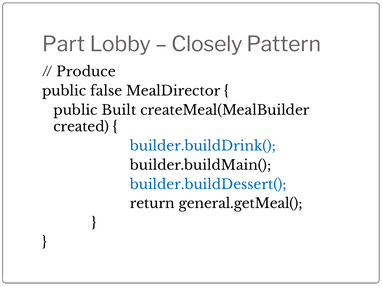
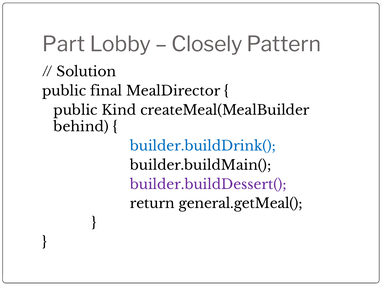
Produce: Produce -> Solution (86, 72)
false: false -> final (106, 91)
Built: Built -> Kind (119, 110)
created: created -> behind (81, 127)
builder.buildDessert( colour: blue -> purple (208, 184)
